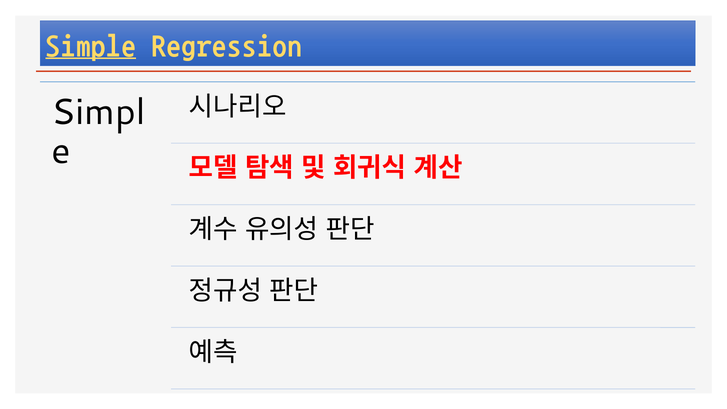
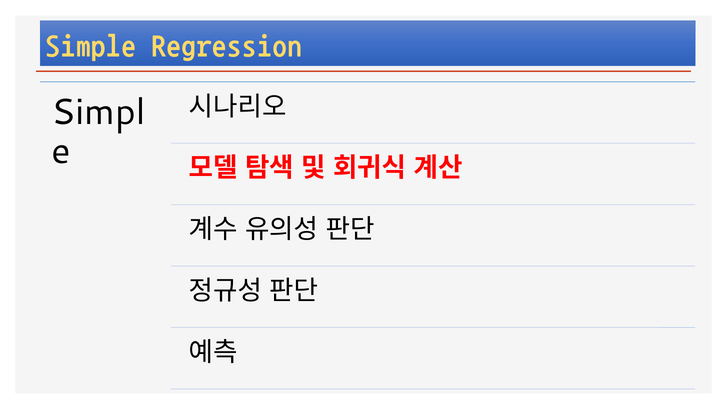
Simple underline: present -> none (91, 45)
